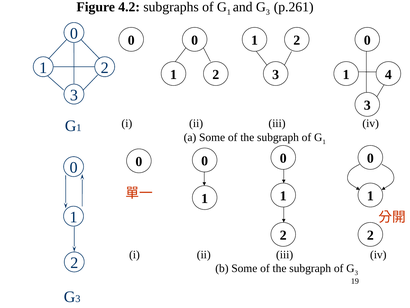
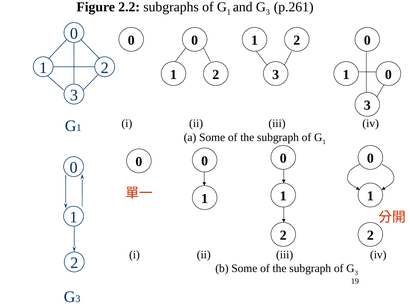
4.2: 4.2 -> 2.2 (129, 7)
4: 4 -> 0 (388, 74)
